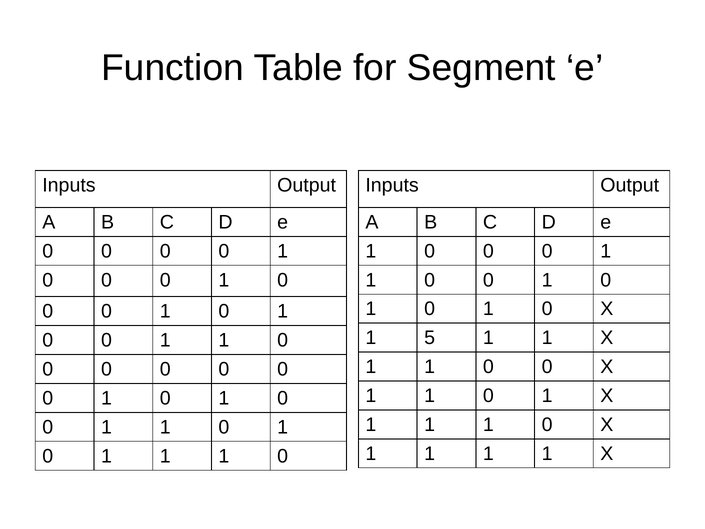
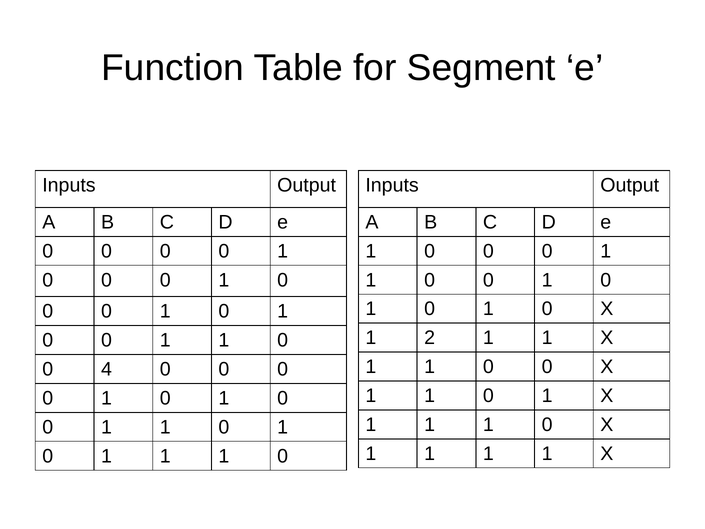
5: 5 -> 2 (430, 338)
0: 0 -> 4 (106, 369)
